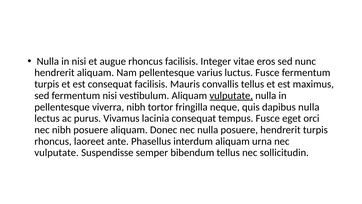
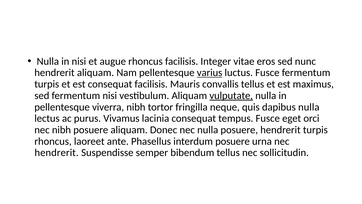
varius underline: none -> present (210, 73)
interdum aliquam: aliquam -> posuere (233, 141)
vulputate: vulputate -> hendrerit (57, 152)
